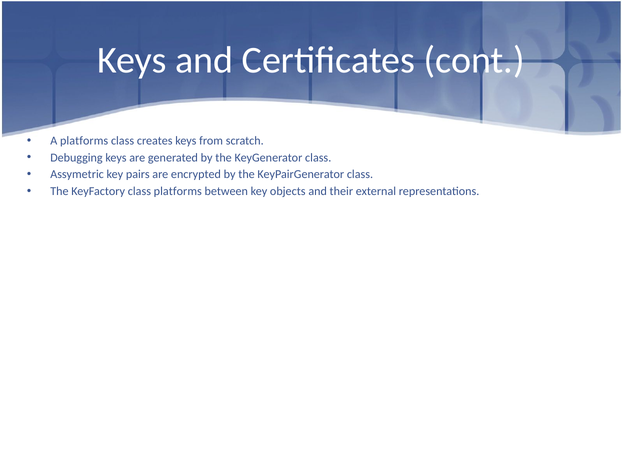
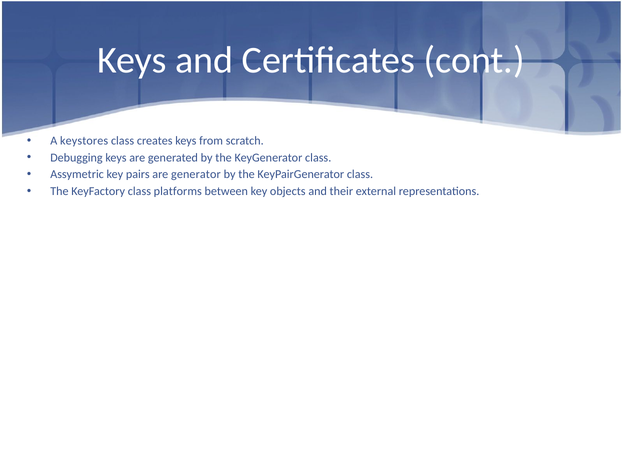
A platforms: platforms -> keystores (84, 141)
encrypted: encrypted -> generator (196, 175)
